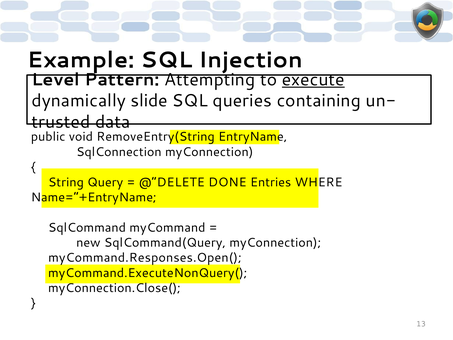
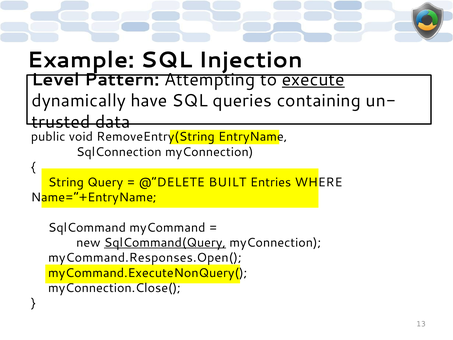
slide: slide -> have (149, 101)
DONE: DONE -> BUILT (227, 182)
SqlCommand(Query underline: none -> present (165, 242)
